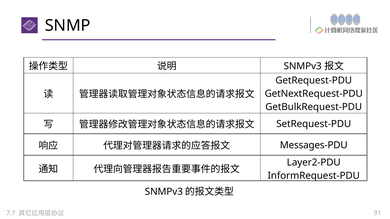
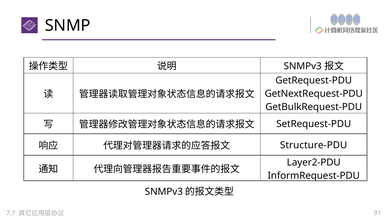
Messages-PDU: Messages-PDU -> Structure-PDU (314, 145)
